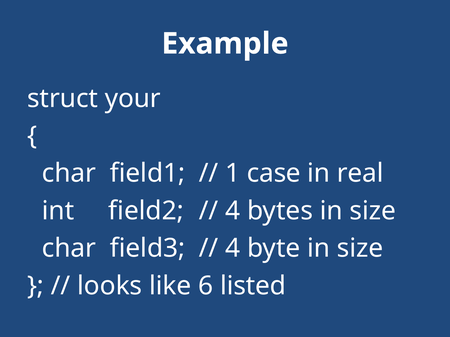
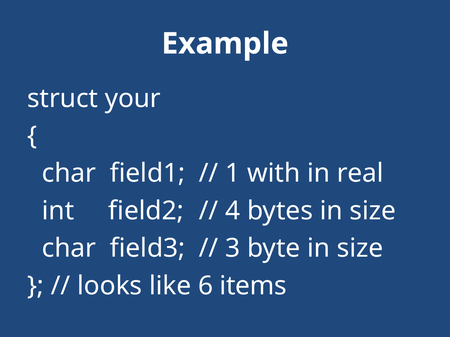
case: case -> with (274, 174)
4: 4 -> 3 (233, 249)
listed: listed -> items (253, 286)
